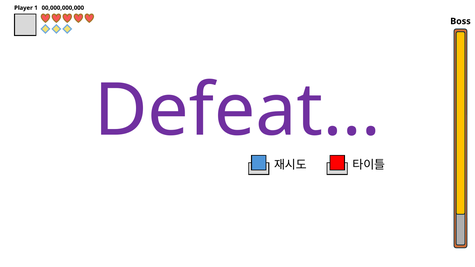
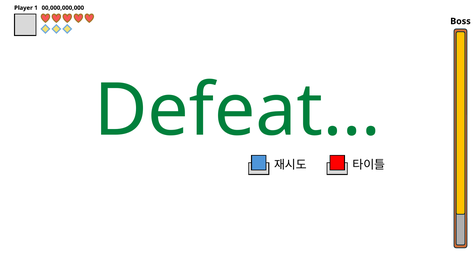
Defeat… colour: purple -> green (237, 111)
